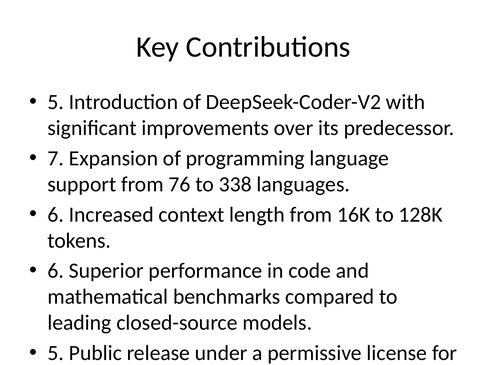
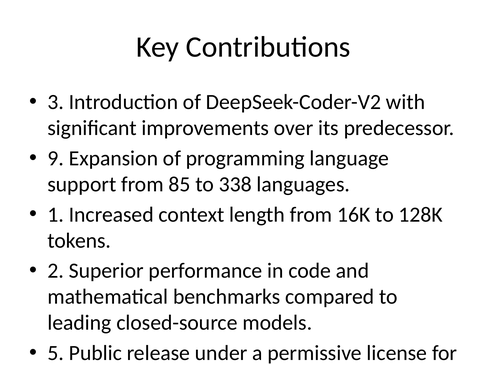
5: 5 -> 3 (56, 102)
7: 7 -> 9 (56, 158)
76: 76 -> 85 (180, 184)
6: 6 -> 1 (56, 215)
6: 6 -> 2 (56, 271)
